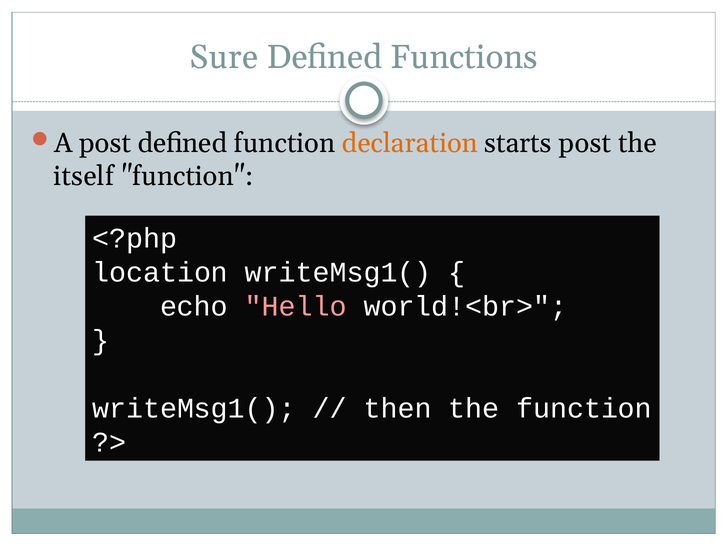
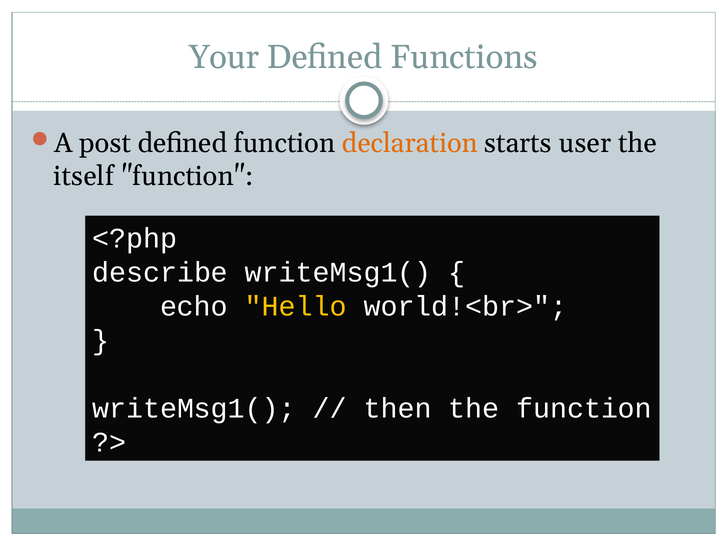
Sure: Sure -> Your (224, 57)
starts post: post -> user (585, 143)
location: location -> describe (160, 272)
Hello colour: pink -> yellow (296, 306)
